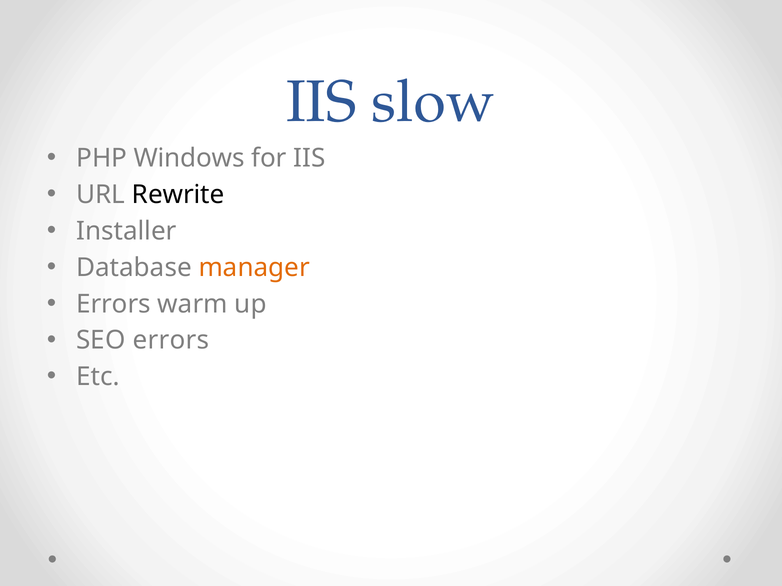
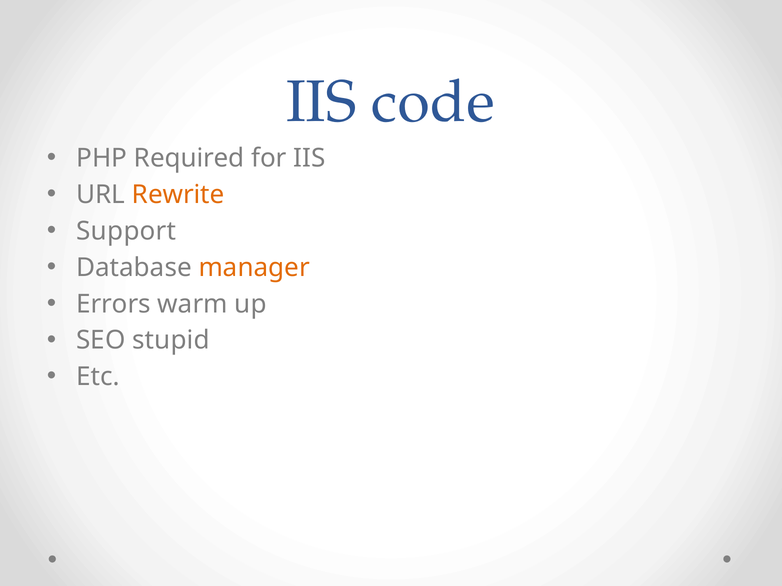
slow: slow -> code (433, 102)
Windows: Windows -> Required (189, 158)
Rewrite colour: black -> orange (178, 195)
Installer: Installer -> Support (126, 231)
SEO errors: errors -> stupid (171, 341)
